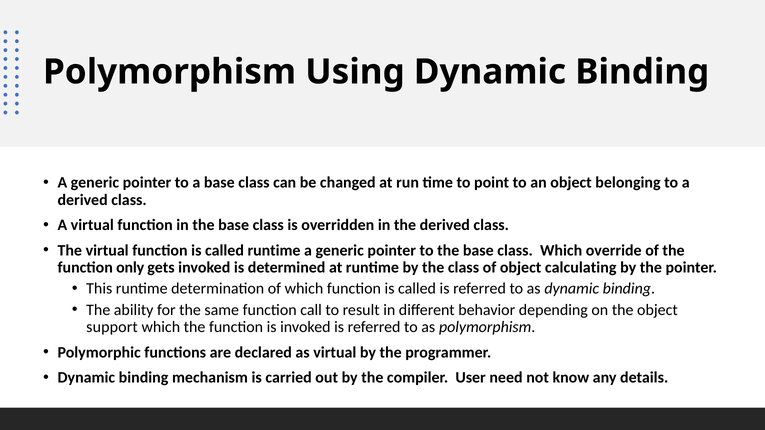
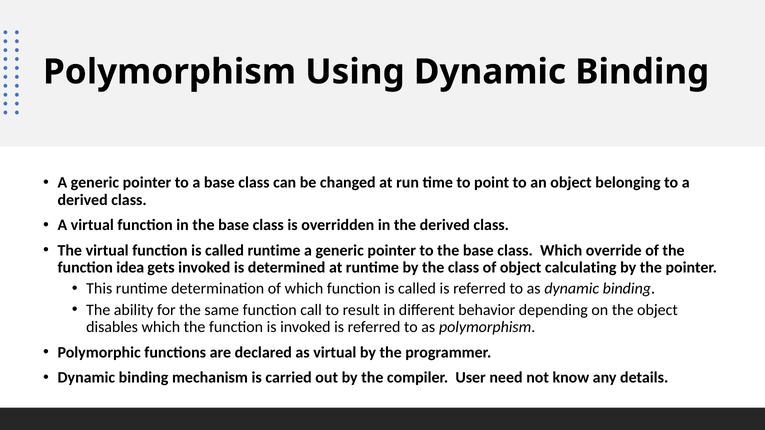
only: only -> idea (130, 268)
support: support -> disables (112, 327)
